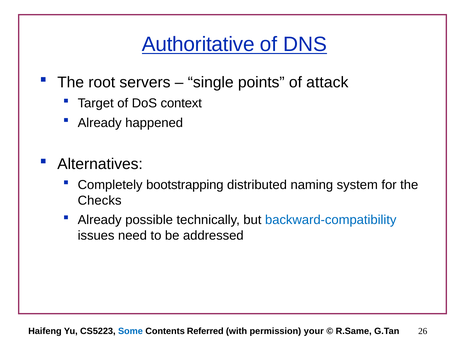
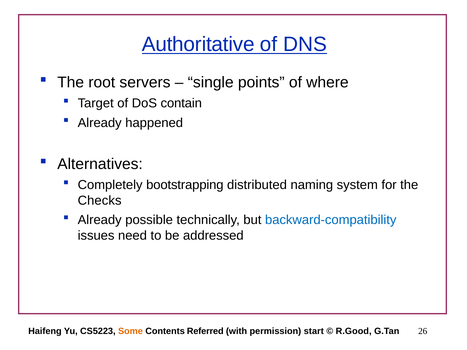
attack: attack -> where (327, 83)
context: context -> contain (181, 103)
Some colour: blue -> orange (130, 331)
your: your -> start (314, 331)
R.Same: R.Same -> R.Good (354, 331)
